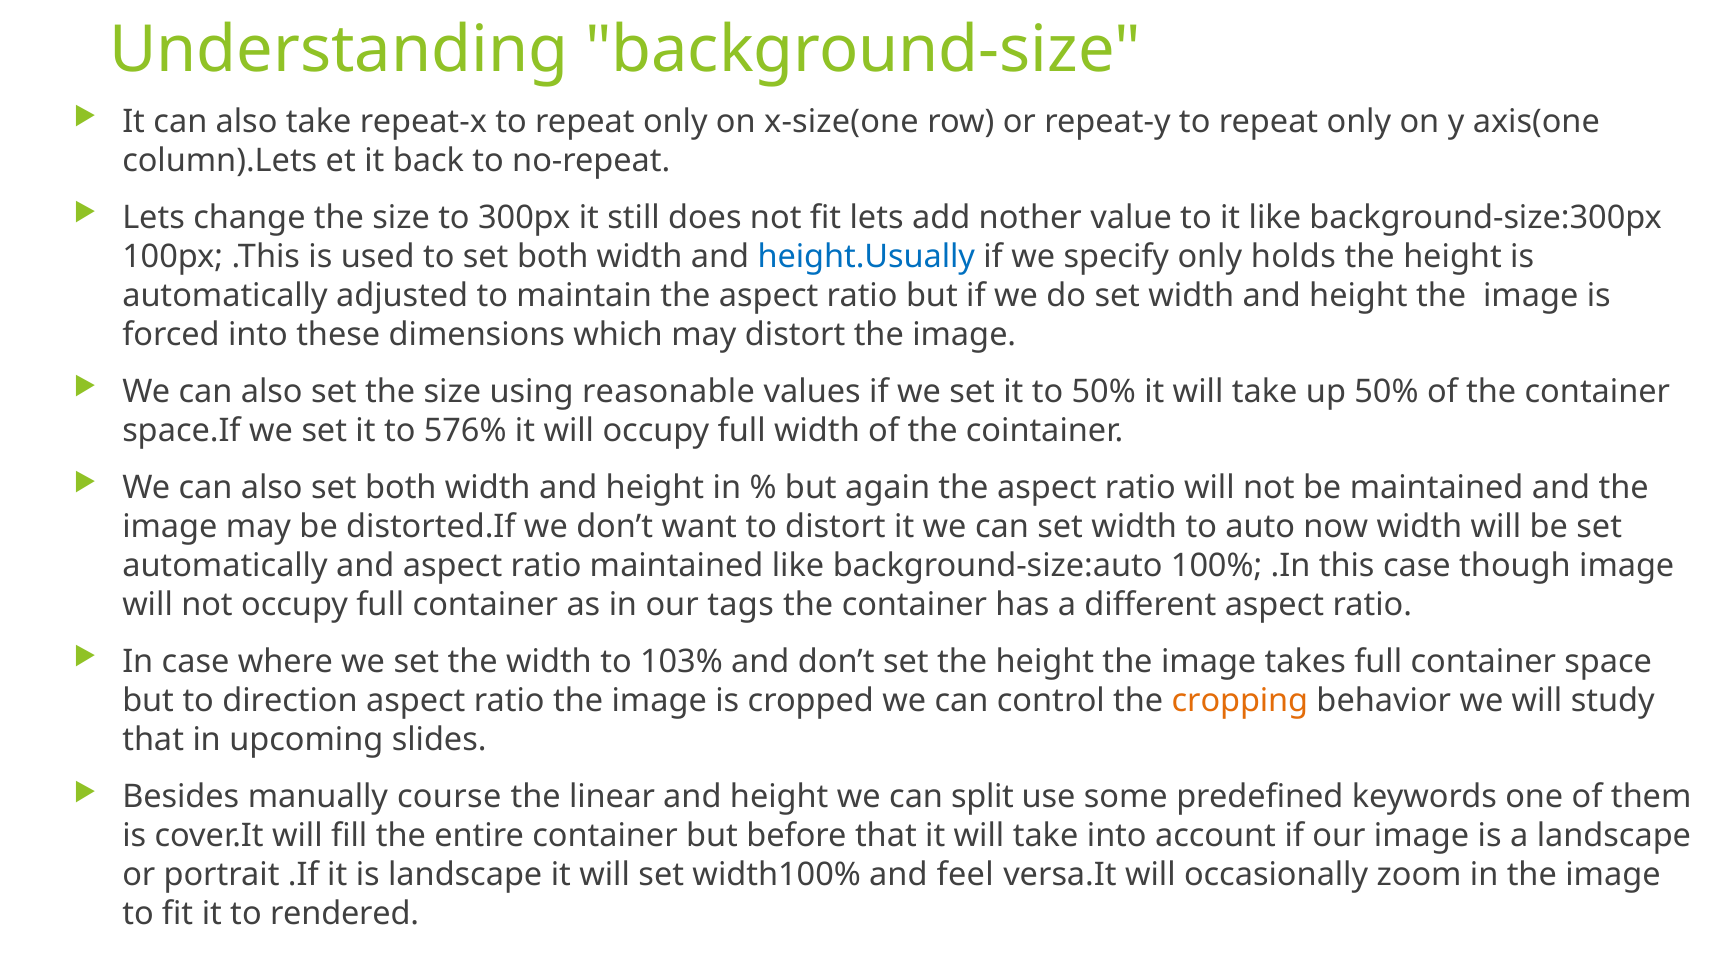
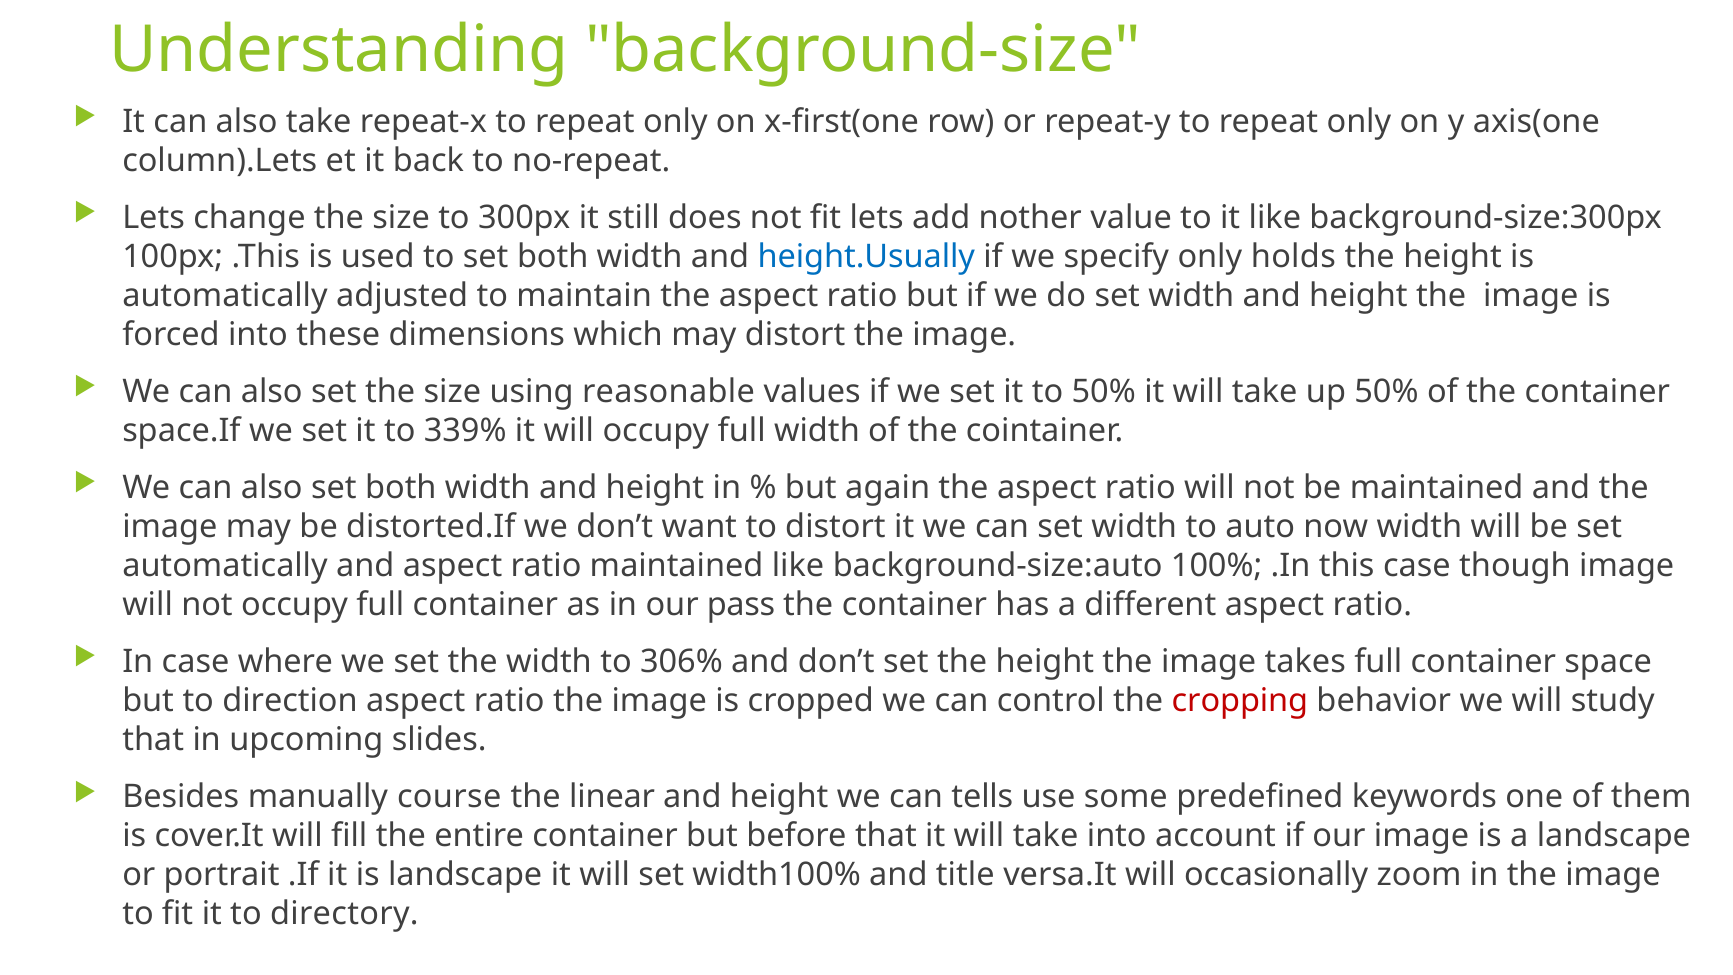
x-size(one: x-size(one -> x-first(one (842, 122)
576%: 576% -> 339% (465, 431)
tags: tags -> pass (741, 605)
103%: 103% -> 306% (681, 662)
cropping colour: orange -> red (1240, 701)
split: split -> tells (982, 797)
feel: feel -> title (965, 875)
rendered: rendered -> directory (344, 914)
